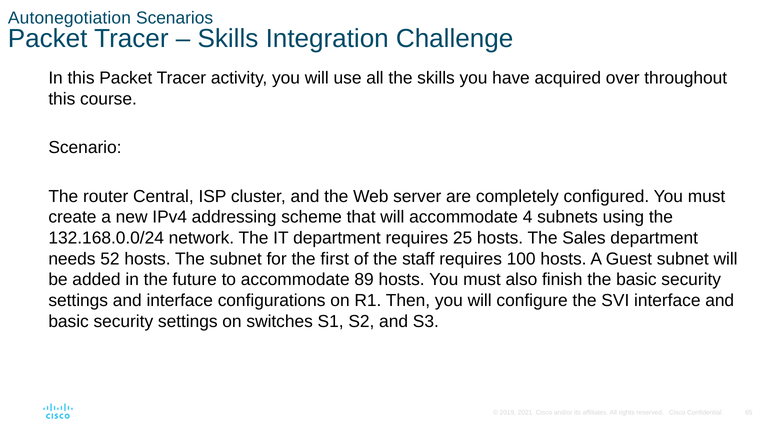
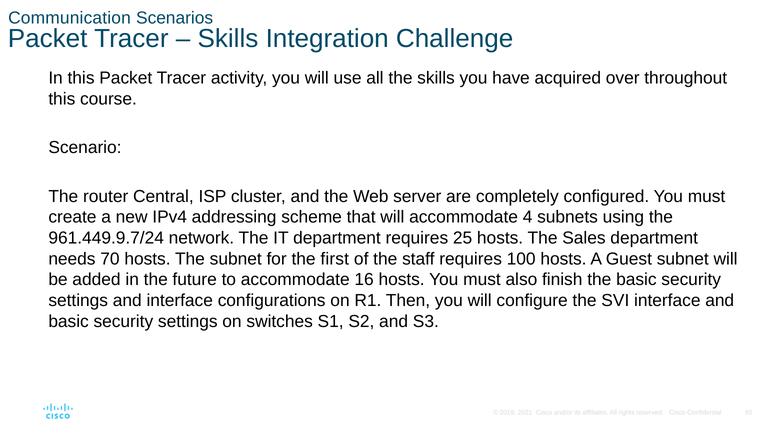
Autonegotiation: Autonegotiation -> Communication (69, 18)
132.168.0.0/24: 132.168.0.0/24 -> 961.449.9.7/24 (106, 238)
52: 52 -> 70 (110, 259)
89: 89 -> 16 (364, 280)
